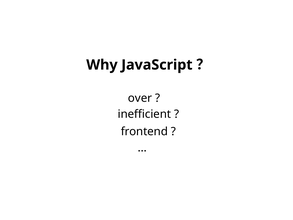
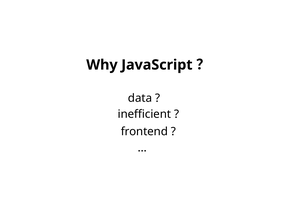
over: over -> data (140, 98)
